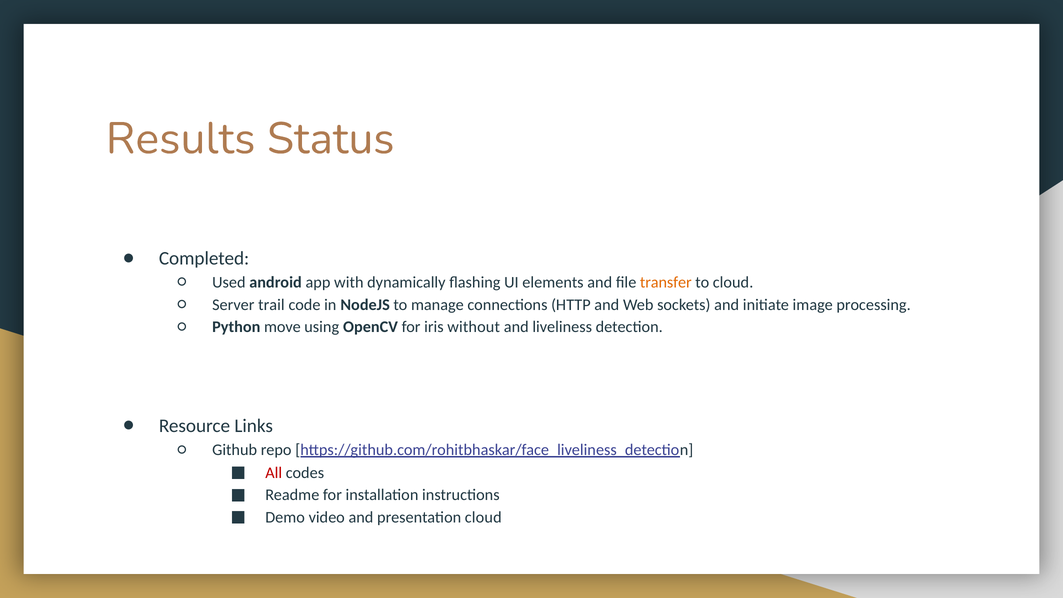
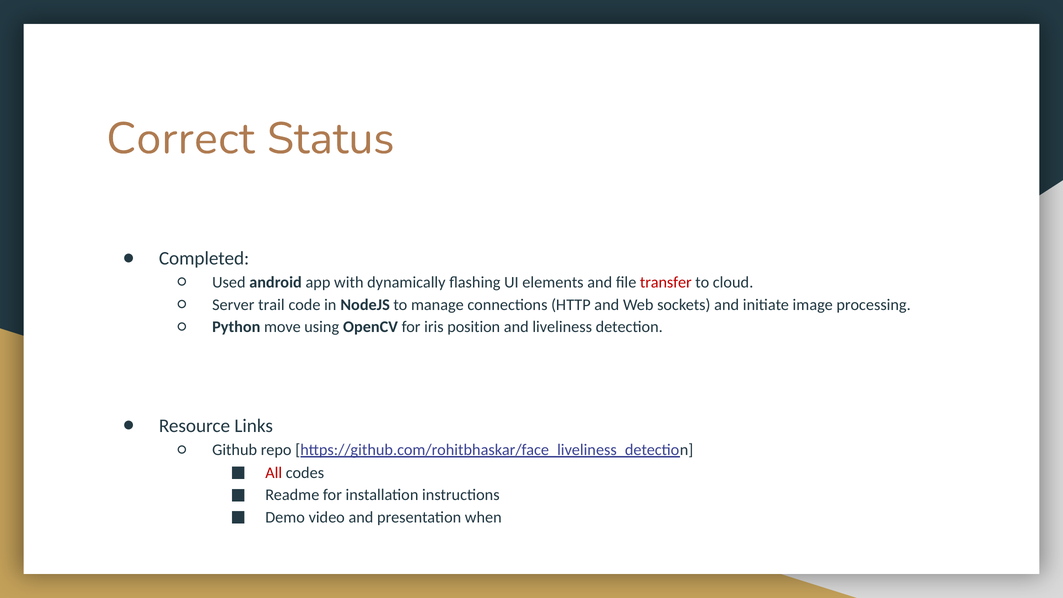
Results: Results -> Correct (180, 139)
transfer colour: orange -> red (666, 282)
without: without -> position (474, 327)
presentation cloud: cloud -> when (483, 517)
